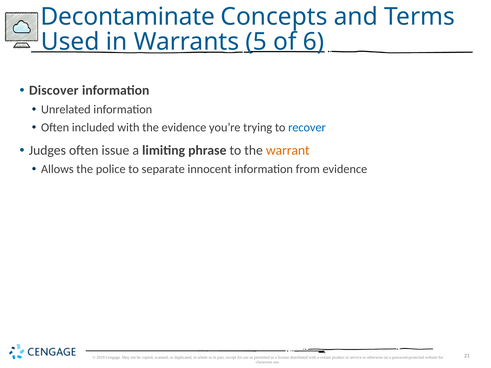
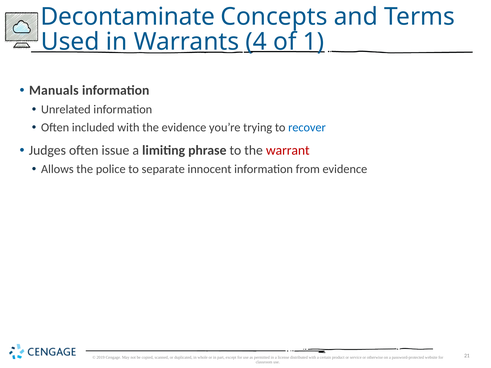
5: 5 -> 4 (256, 42)
6: 6 -> 1 (314, 42)
Discover: Discover -> Manuals (54, 91)
warrant colour: orange -> red (288, 150)
